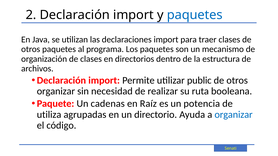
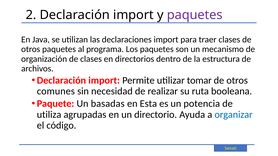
paquetes colour: blue -> purple (195, 15)
public: public -> tomar (199, 80)
organizar: organizar -> comunes (56, 91)
cadenas: cadenas -> basadas (108, 104)
Raíz: Raíz -> Esta (148, 104)
